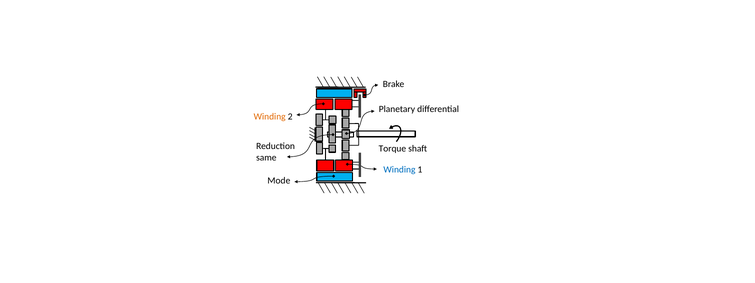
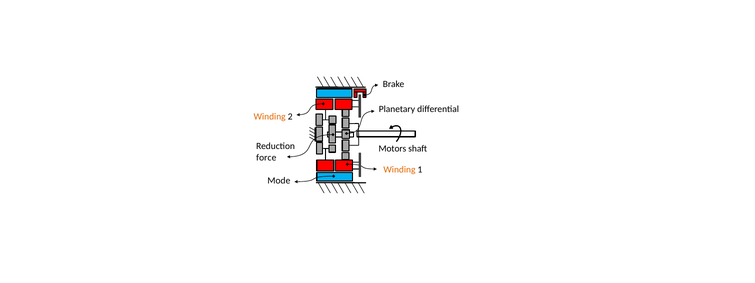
Torque: Torque -> Motors (392, 149)
same: same -> force (266, 158)
Winding colour: blue -> orange (399, 169)
